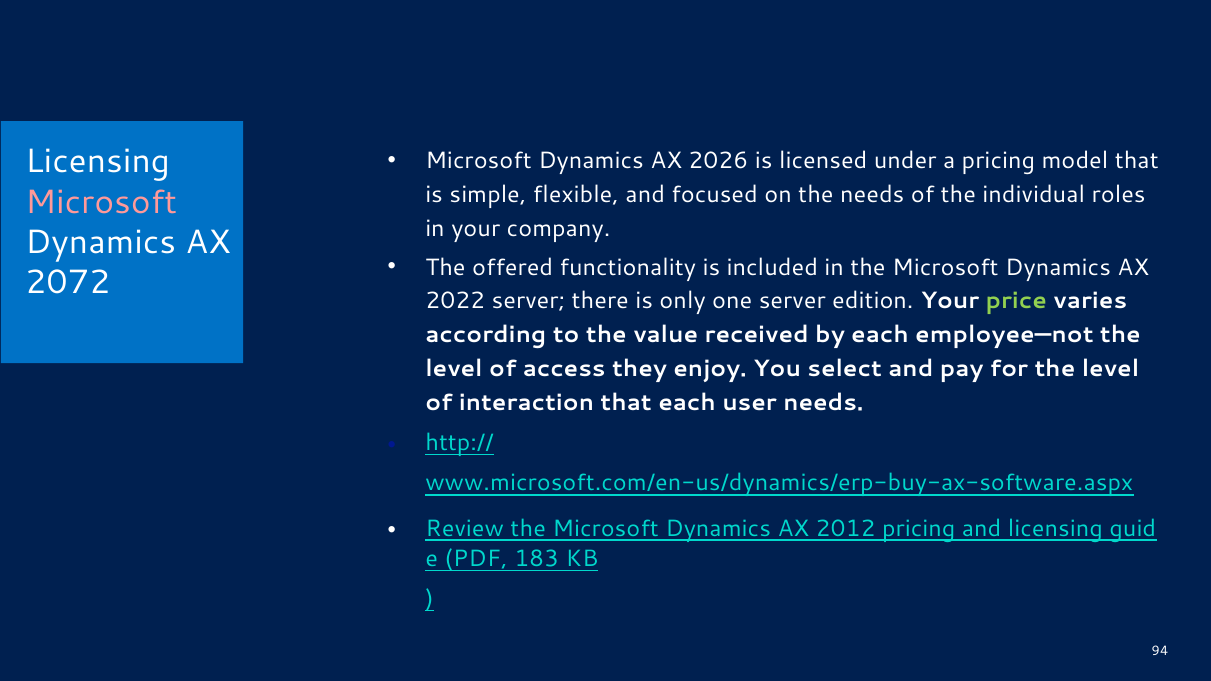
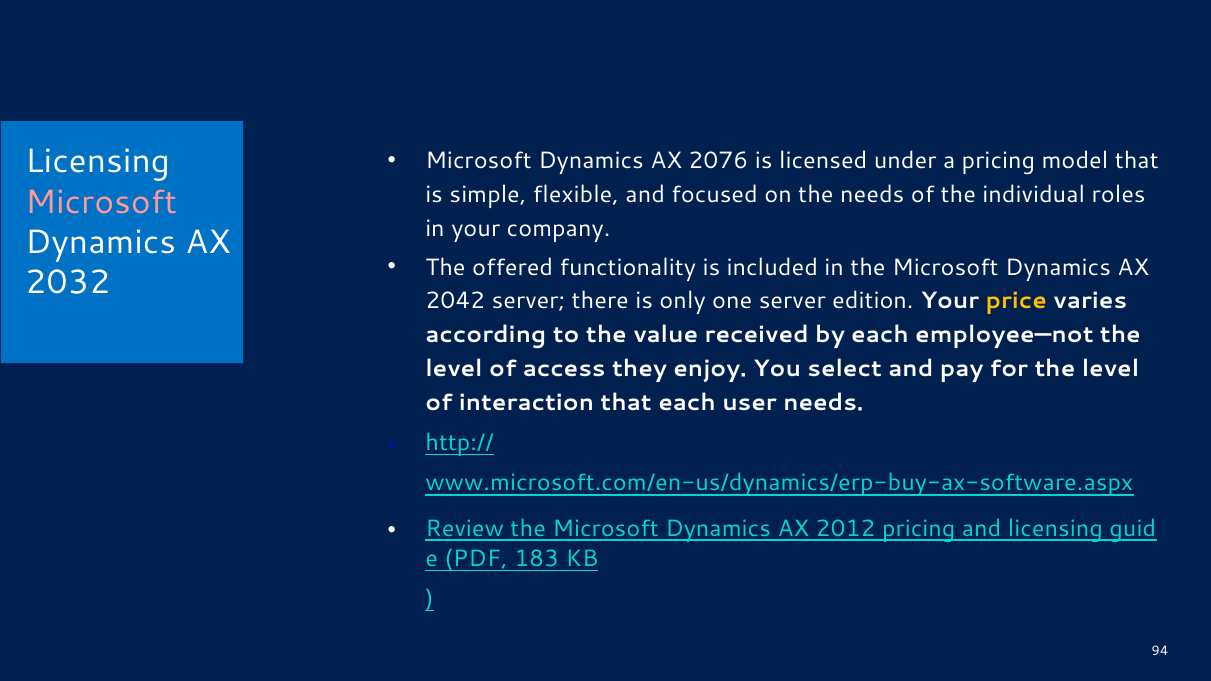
2026: 2026 -> 2076 (718, 161)
2072: 2072 -> 2032 (68, 283)
2022: 2022 -> 2042 (455, 301)
price colour: light green -> yellow (1016, 301)
